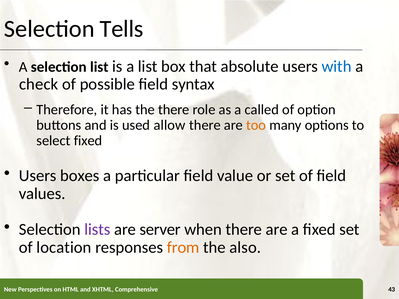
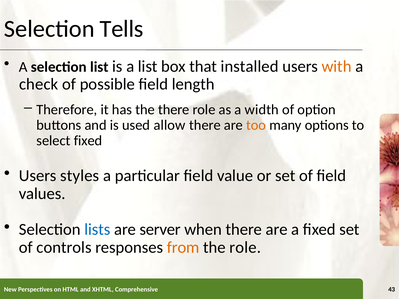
absolute: absolute -> installed (250, 66)
with colour: blue -> orange (337, 66)
syntax: syntax -> length (193, 84)
called: called -> width (262, 110)
boxes: boxes -> styles (80, 176)
lists colour: purple -> blue (97, 230)
location: location -> controls (64, 248)
the also: also -> role (245, 248)
